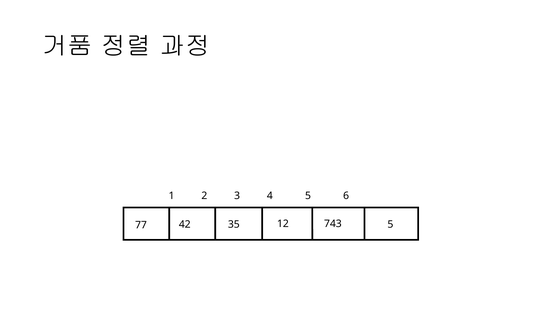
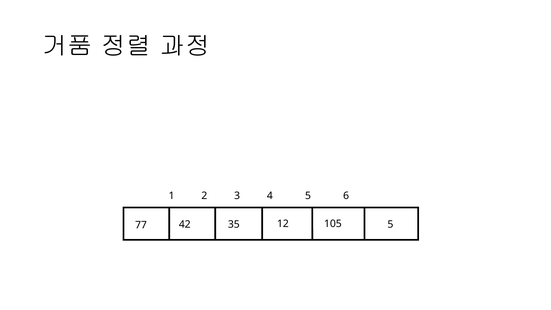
743: 743 -> 105 (333, 224)
